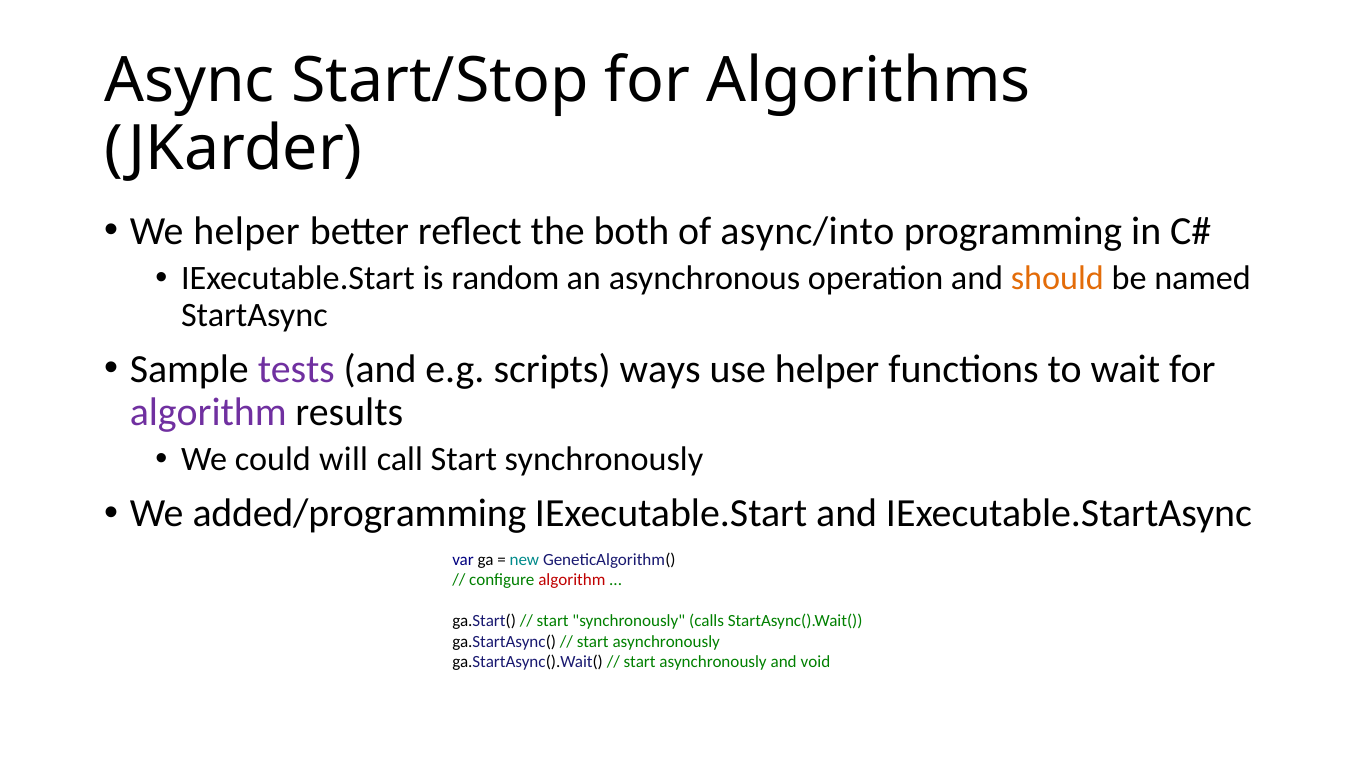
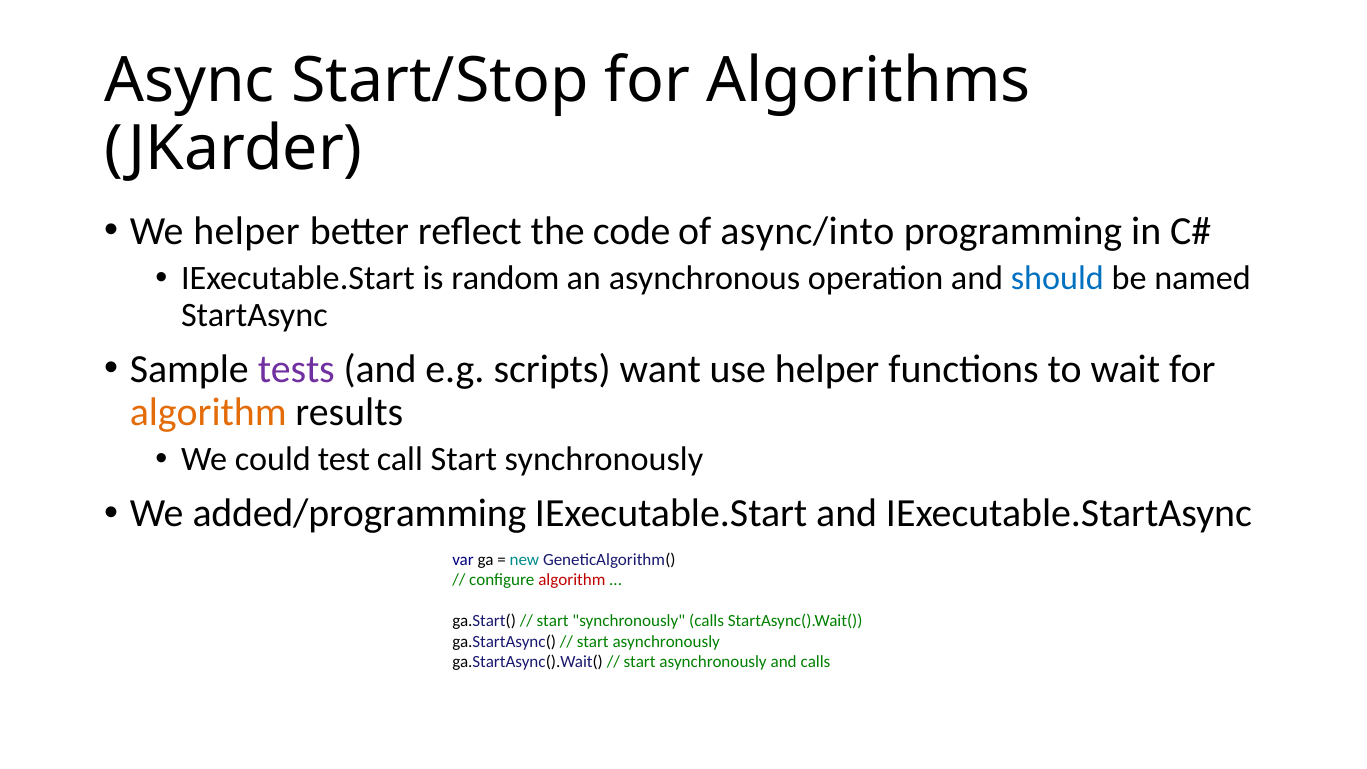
both: both -> code (632, 231)
should colour: orange -> blue (1057, 278)
ways: ways -> want (660, 369)
algorithm colour: purple -> orange (208, 412)
will: will -> test (344, 459)
and void: void -> calls (815, 662)
